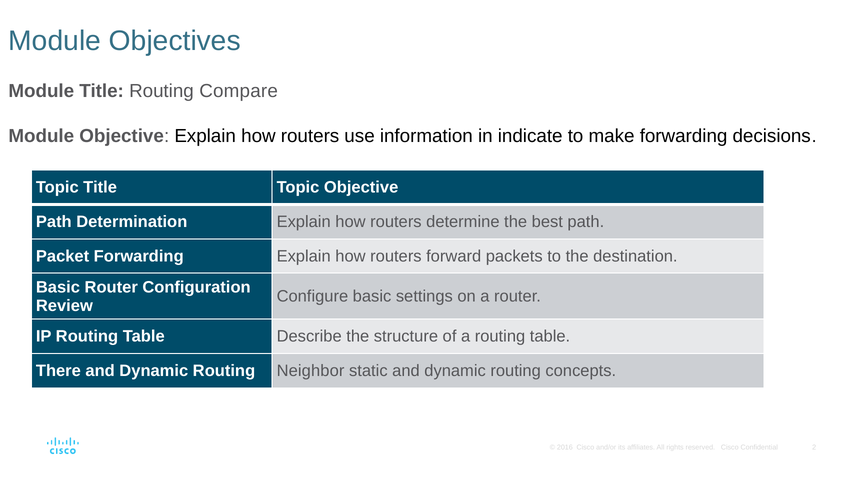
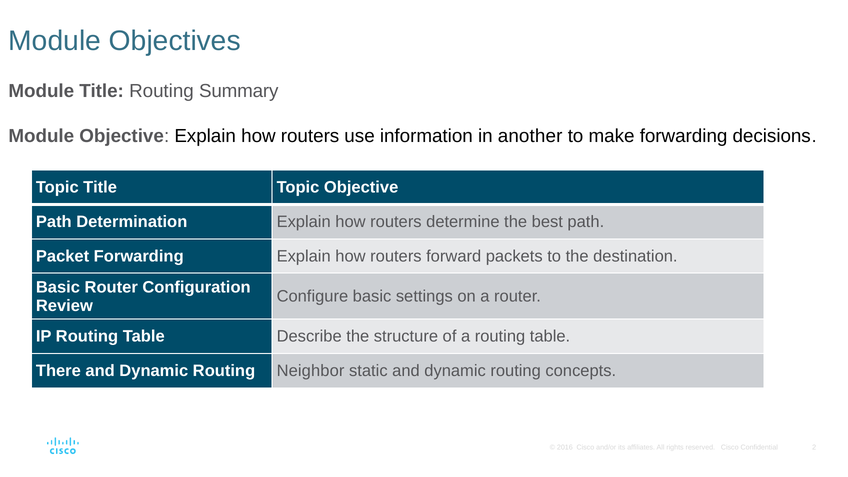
Compare: Compare -> Summary (239, 91)
indicate: indicate -> another (530, 136)
